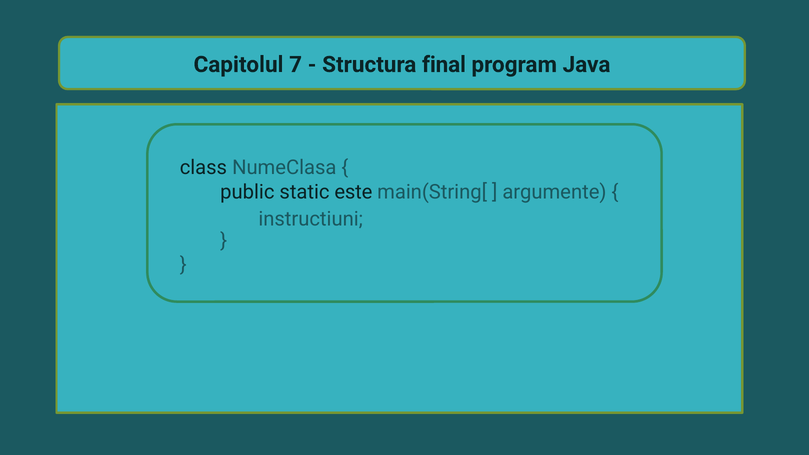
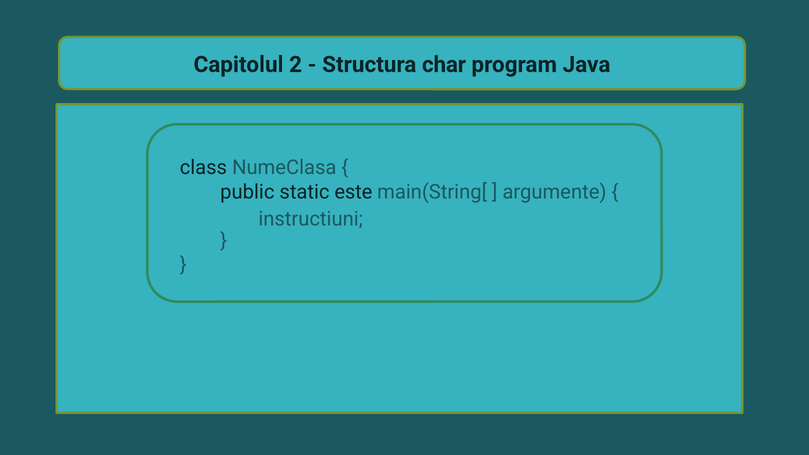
7: 7 -> 2 (296, 65)
final: final -> char (444, 65)
